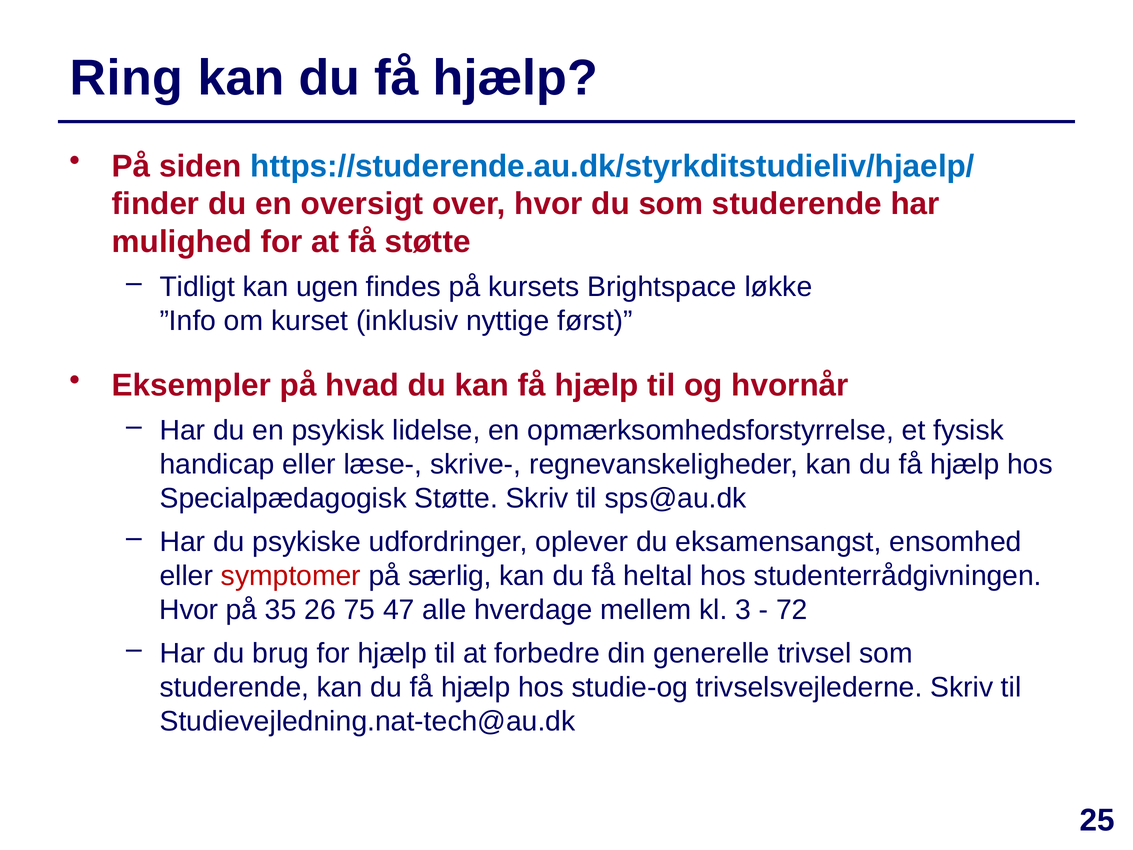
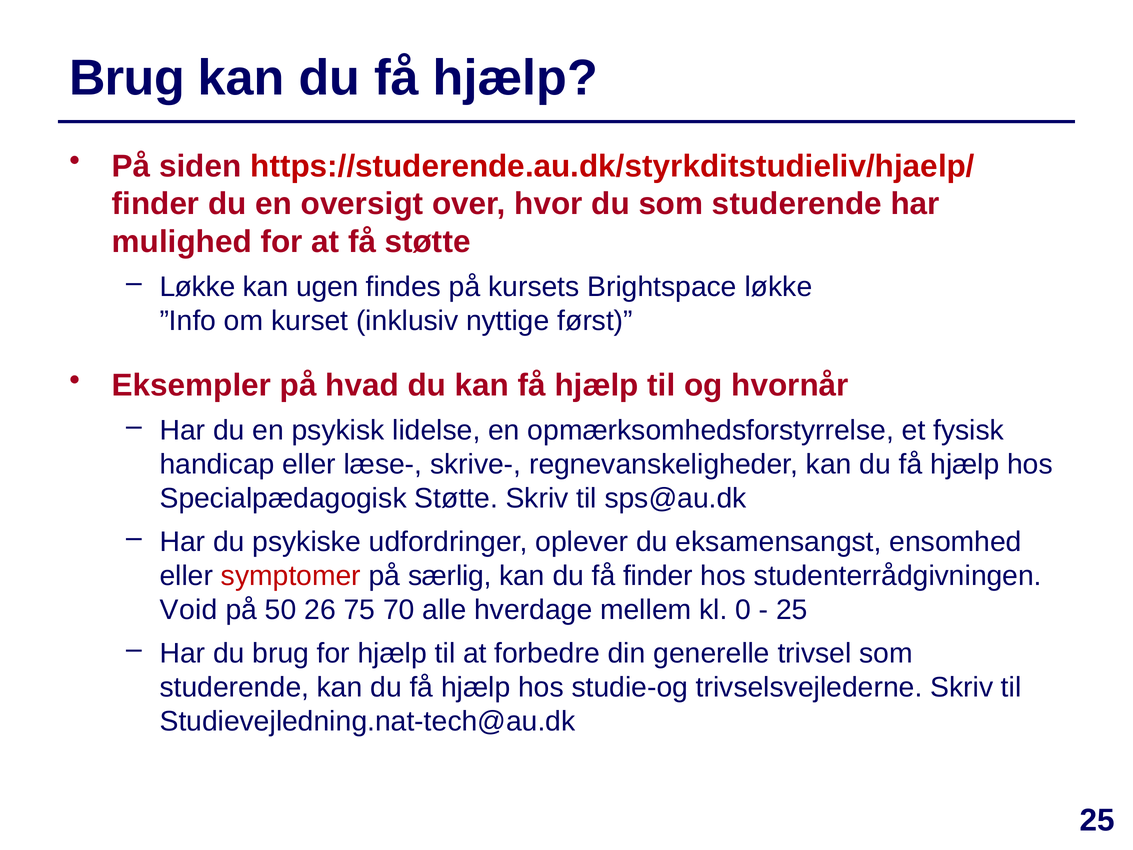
Ring: Ring -> Brug (127, 78)
https://studerende.au.dk/styrkditstudieliv/hjaelp/ colour: blue -> red (612, 166)
Tidligt: Tidligt -> Løkke (198, 287)
få heltal: heltal -> finder (658, 576)
Hvor: Hvor -> Void (189, 610)
35: 35 -> 50 (281, 610)
47: 47 -> 70 (399, 610)
3: 3 -> 0 (743, 610)
72: 72 -> 25 (792, 610)
